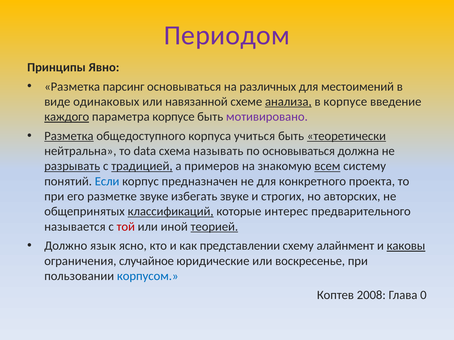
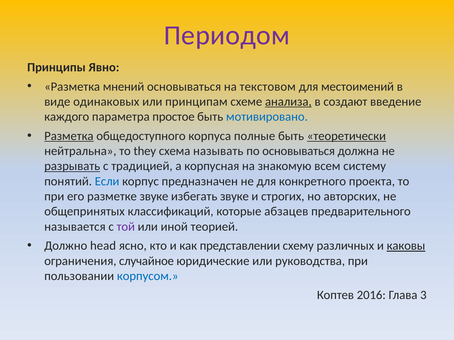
парсинг: парсинг -> мнений (124, 87)
различных: различных -> текстовом (268, 87)
навязанной: навязанной -> принципам (196, 102)
в корпусе: корпусе -> создают (345, 102)
каждого underline: present -> none (67, 117)
параметра корпусе: корпусе -> простое (174, 117)
мотивировано colour: purple -> blue (267, 117)
учиться: учиться -> полные (255, 136)
data: data -> they (145, 151)
традицией underline: present -> none (142, 166)
примеров: примеров -> корпусная (212, 166)
всем underline: present -> none (327, 166)
классификаций underline: present -> none (171, 212)
интерес: интерес -> абзацев (286, 212)
той colour: red -> purple (126, 227)
теорией underline: present -> none (214, 227)
язык: язык -> head (103, 246)
алайнмент: алайнмент -> различных (345, 246)
воскресенье: воскресенье -> руководства (310, 261)
2008: 2008 -> 2016 (371, 296)
0: 0 -> 3 (423, 296)
